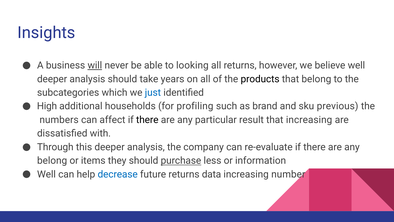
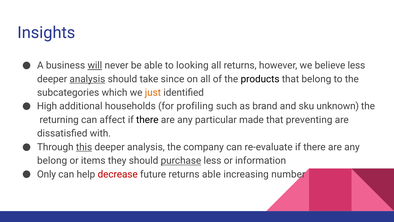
believe well: well -> less (356, 65)
analysis underline: none -> present (87, 79)
years: years -> since (173, 79)
just colour: blue -> orange (153, 92)
previous: previous -> unknown (338, 106)
numbers: numbers -> returning (59, 120)
result: result -> made (251, 120)
that increasing: increasing -> preventing (309, 120)
this underline: none -> present (84, 147)
Well: Well -> Only (46, 174)
decrease colour: blue -> red (118, 174)
returns data: data -> able (211, 174)
